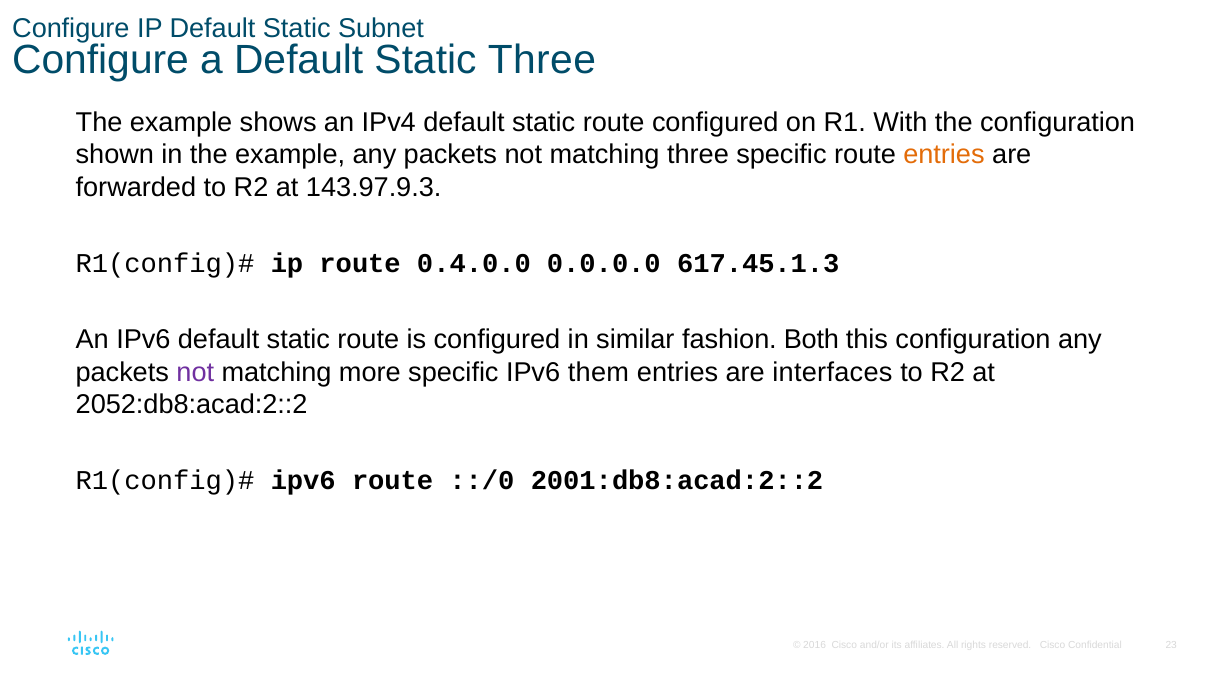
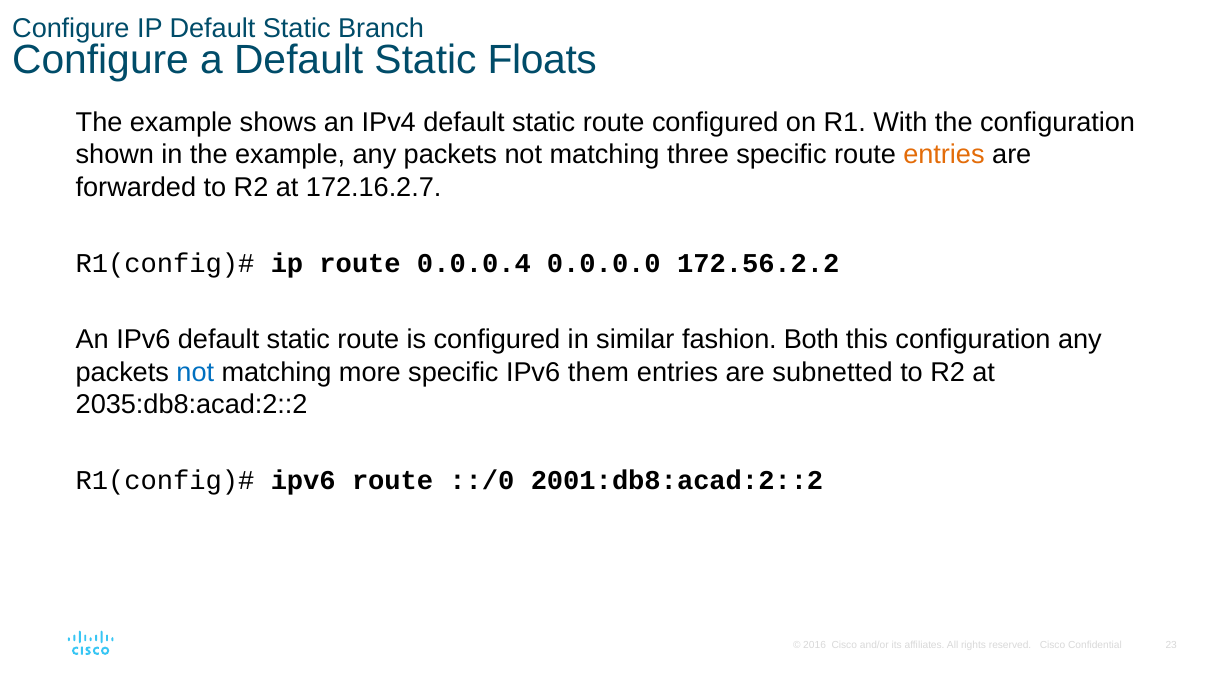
Subnet: Subnet -> Branch (381, 28)
Static Three: Three -> Floats (542, 60)
143.97.9.3: 143.97.9.3 -> 172.16.2.7 (374, 187)
0.4.0.0: 0.4.0.0 -> 0.0.0.4 (474, 263)
617.45.1.3: 617.45.1.3 -> 172.56.2.2 (758, 263)
not colour: purple -> blue (195, 372)
interfaces: interfaces -> subnetted (832, 372)
2052:db8:acad:2::2: 2052:db8:acad:2::2 -> 2035:db8:acad:2::2 (192, 405)
